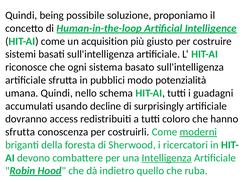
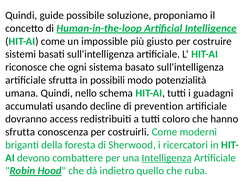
being: being -> guide (52, 15)
acquisition: acquisition -> impossible (105, 41)
pubblici: pubblici -> possibili (108, 80)
surprisingly: surprisingly -> prevention (159, 106)
moderni underline: present -> none (198, 132)
